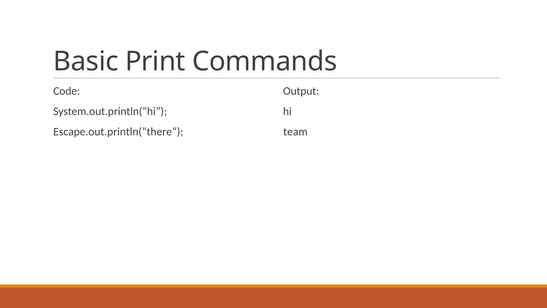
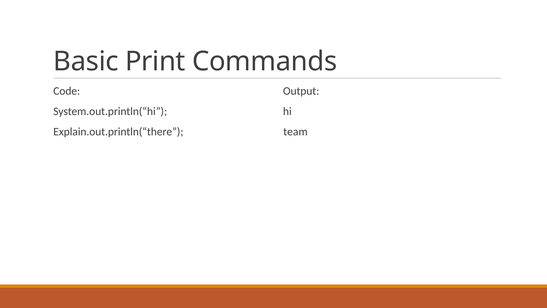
Escape.out.println(“there: Escape.out.println(“there -> Explain.out.println(“there (118, 132)
